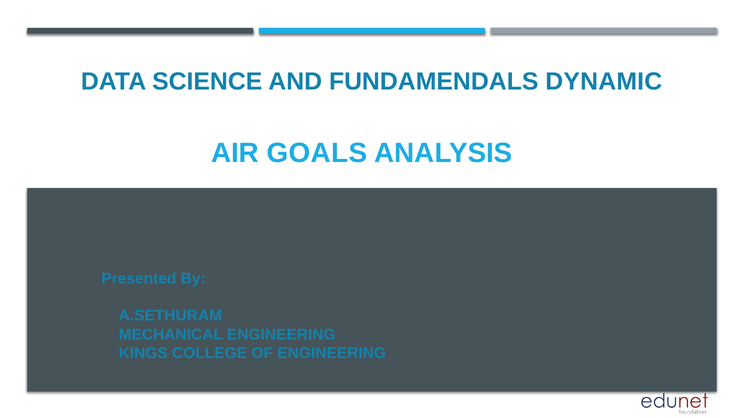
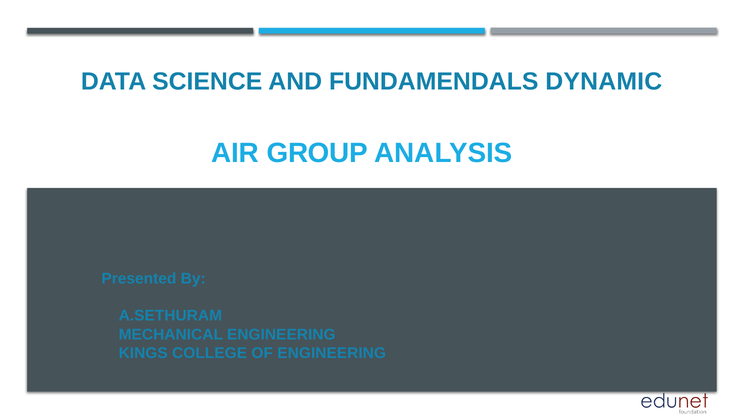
GOALS: GOALS -> GROUP (317, 153)
